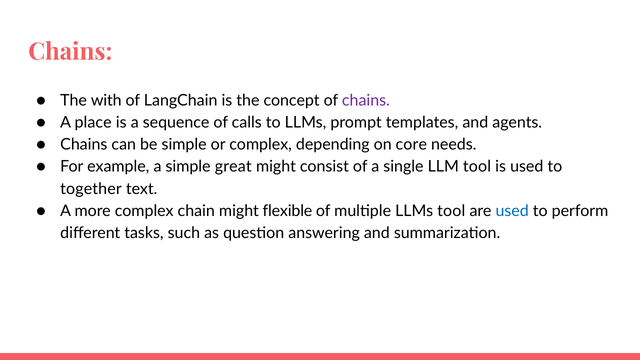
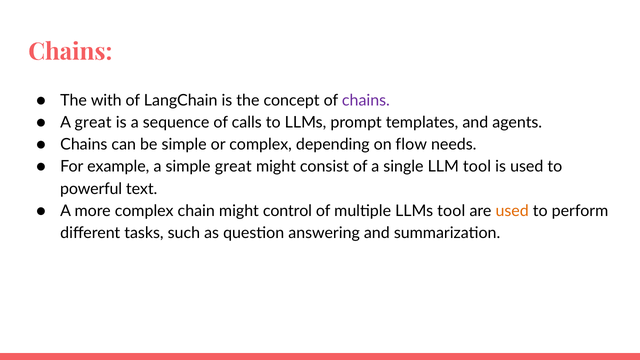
A place: place -> great (93, 123)
core: core -> flow (411, 145)
together: together -> powerful (91, 189)
flexible: flexible -> control (287, 211)
used colour: blue -> orange (512, 211)
